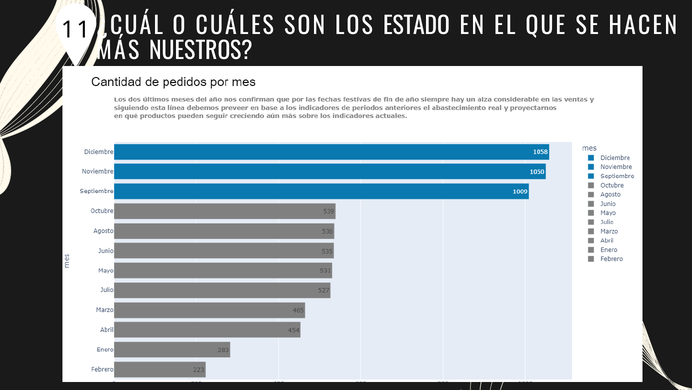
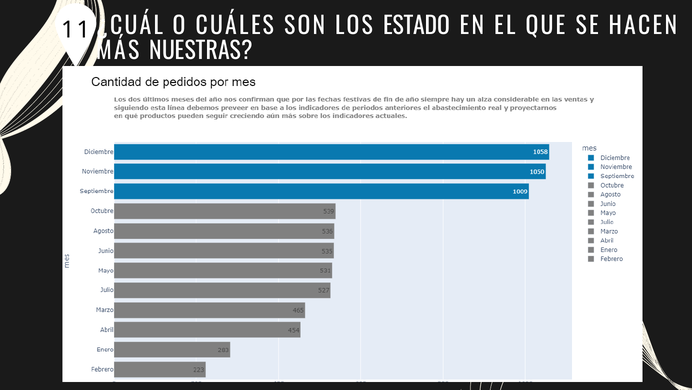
NUESTROS: NUESTROS -> NUESTRAS (201, 51)
